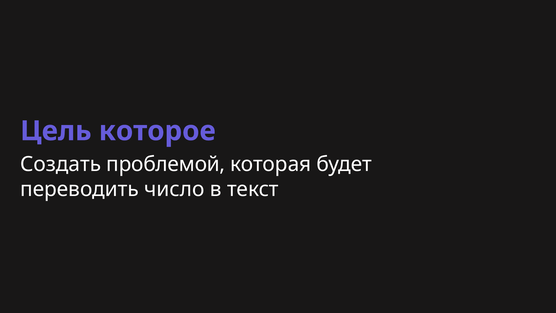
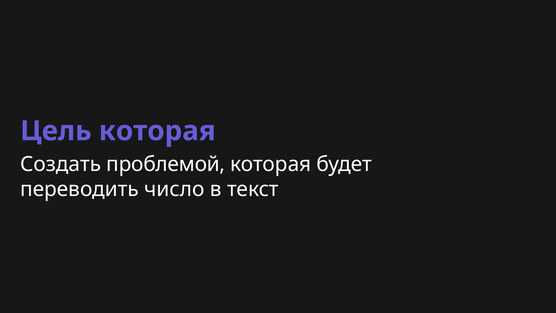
Цель которое: которое -> которая (157, 131)
